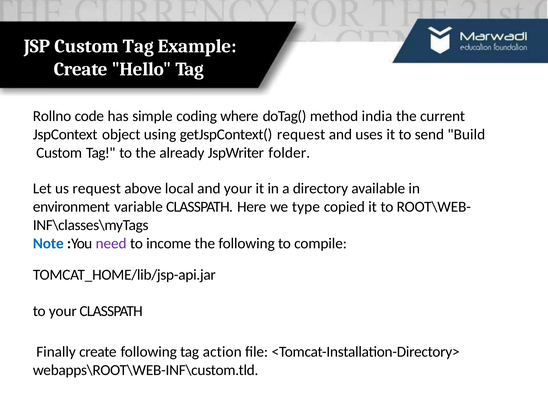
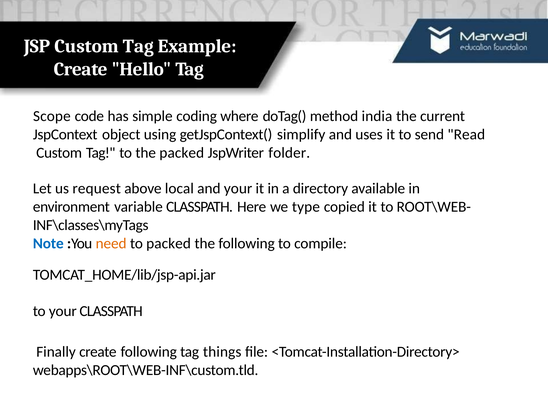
Rollno: Rollno -> Scope (52, 116)
getJspContext( request: request -> simplify (301, 134)
Build: Build -> Read (466, 134)
the already: already -> packed (182, 153)
need colour: purple -> orange (111, 243)
to income: income -> packed (169, 243)
action: action -> things (222, 352)
